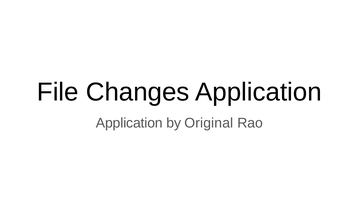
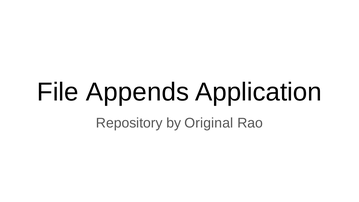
Changes: Changes -> Appends (138, 92)
Application: Application -> Repository (129, 123)
